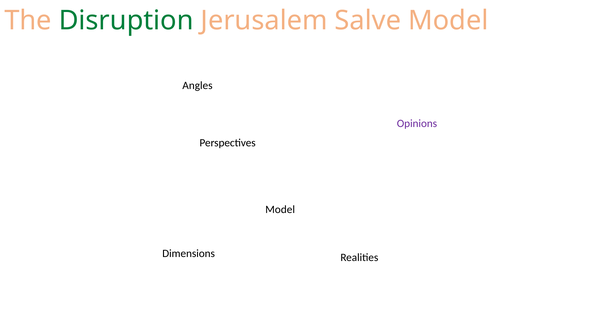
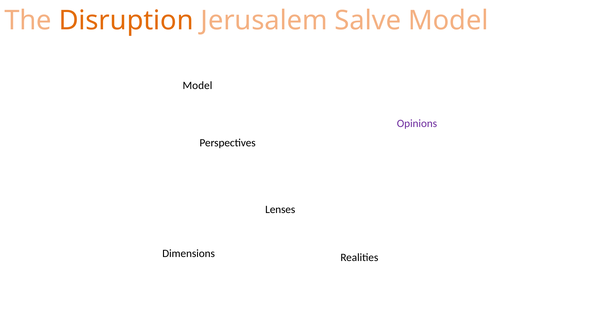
Disruption colour: green -> orange (126, 20)
Angles: Angles -> Model (197, 85)
Model: Model -> Lenses (280, 209)
